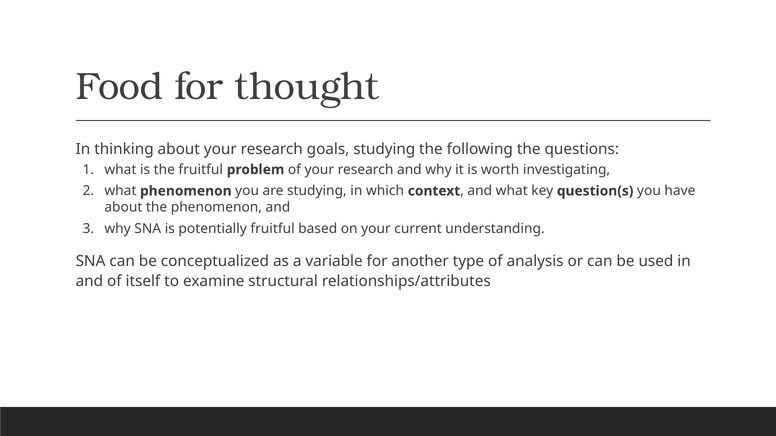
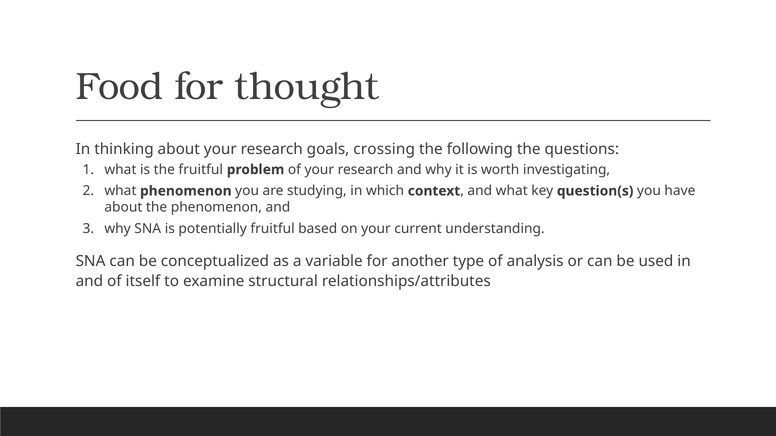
goals studying: studying -> crossing (384, 149)
